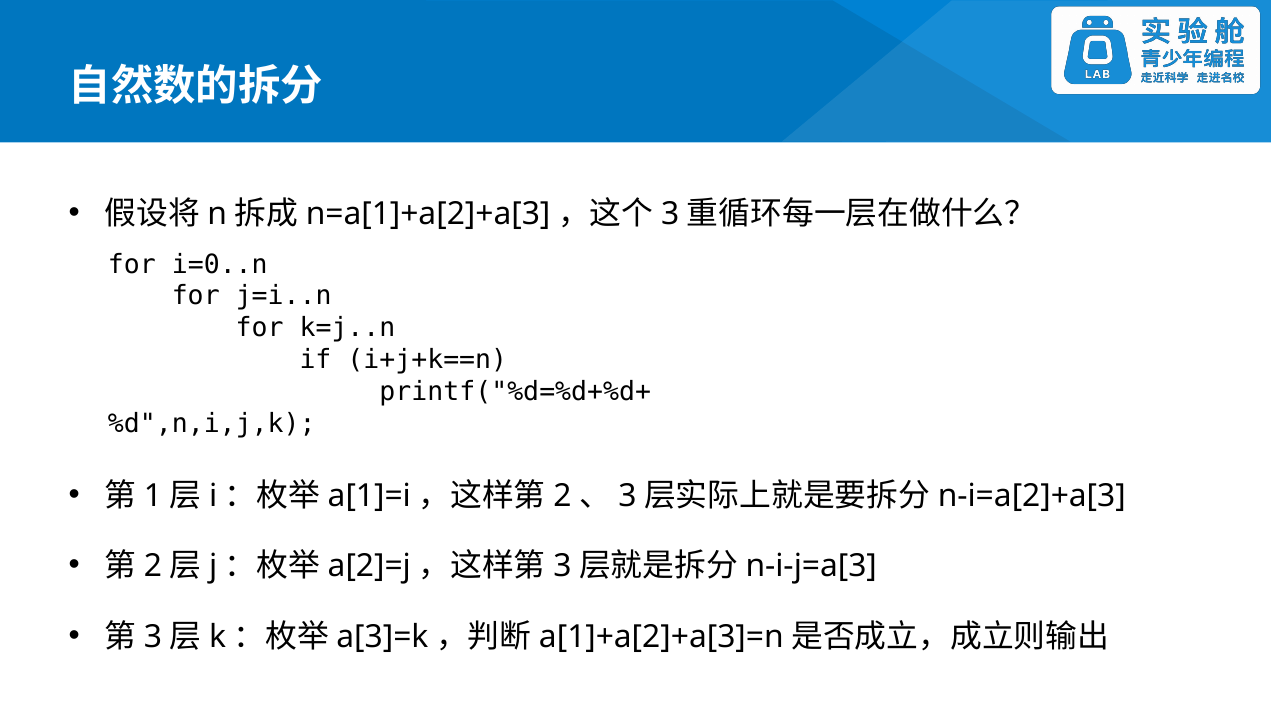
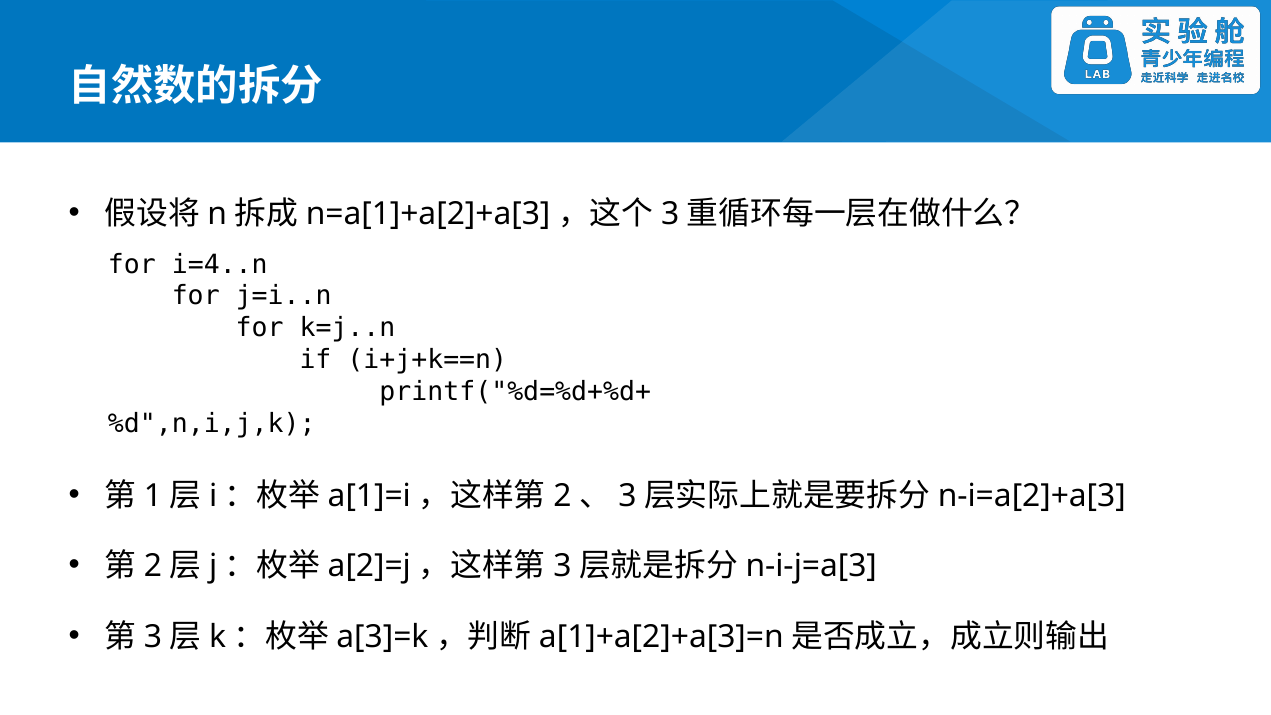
i=0..n: i=0..n -> i=4..n (220, 264)
